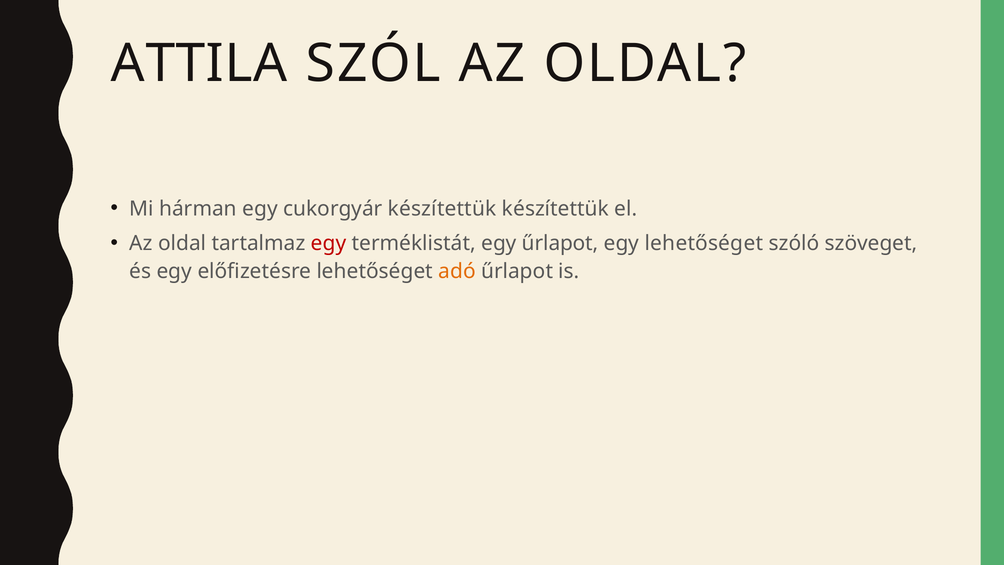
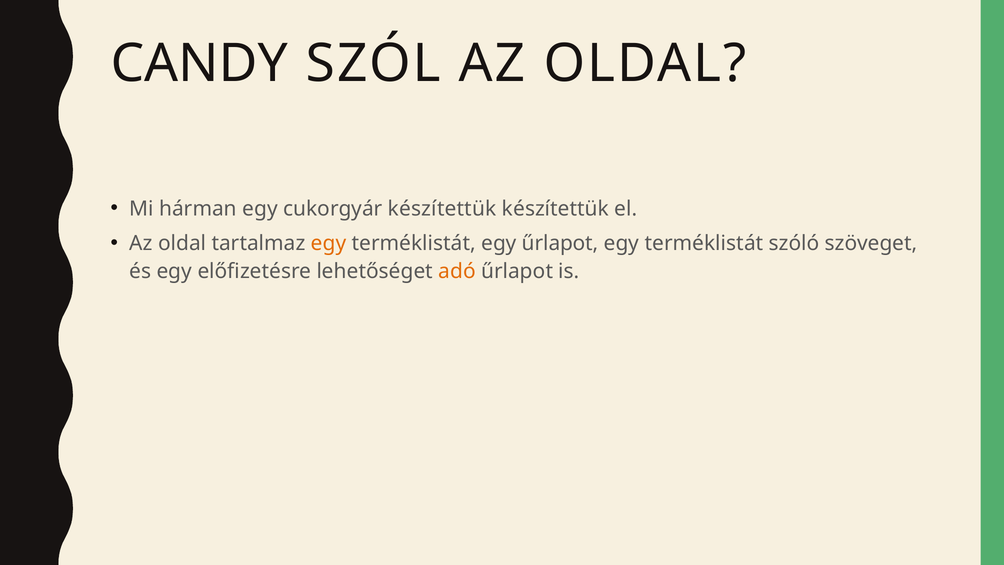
ATTILA: ATTILA -> CANDY (199, 64)
egy colour: red -> orange (329, 243)
lehetőséget: lehetőséget -> terméklistát (704, 243)
